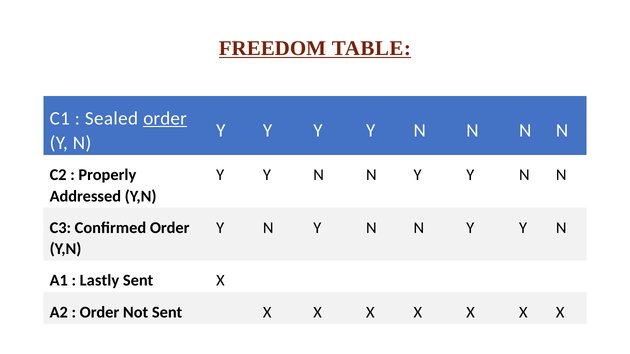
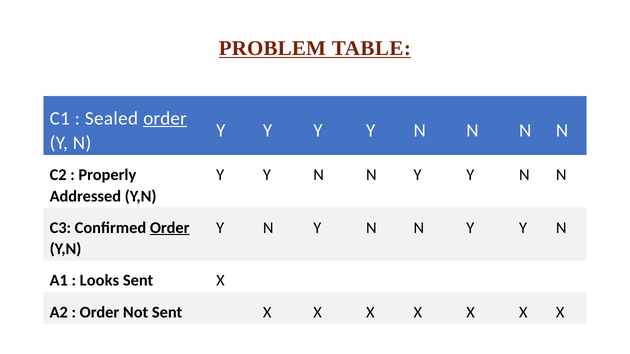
FREEDOM: FREEDOM -> PROBLEM (272, 48)
Order underline: none -> present (170, 228)
Lastly: Lastly -> Looks (99, 281)
